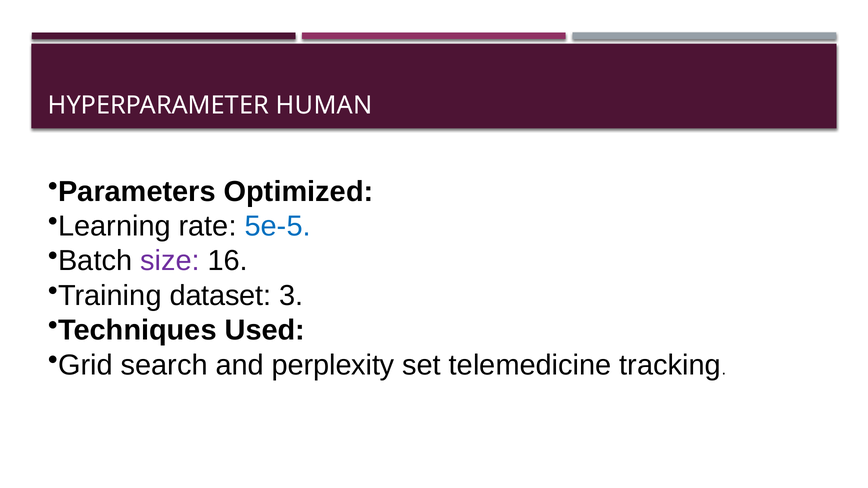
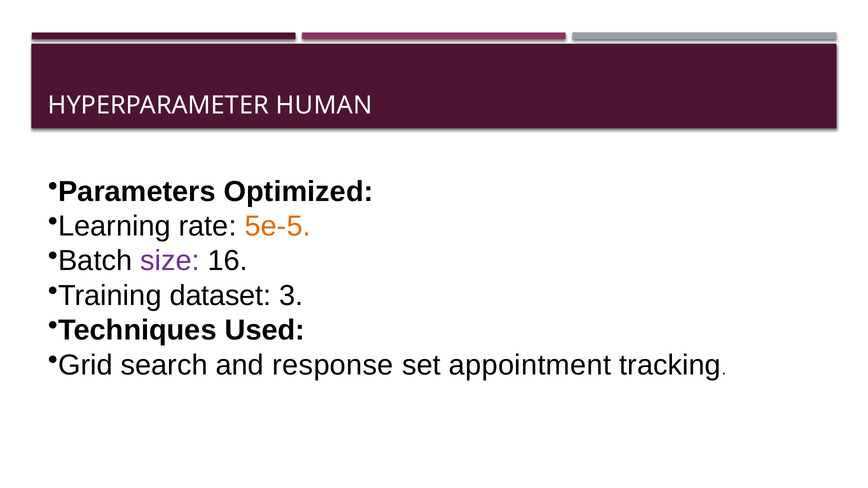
5e-5 colour: blue -> orange (278, 226)
perplexity: perplexity -> response (333, 365)
telemedicine: telemedicine -> appointment (530, 365)
